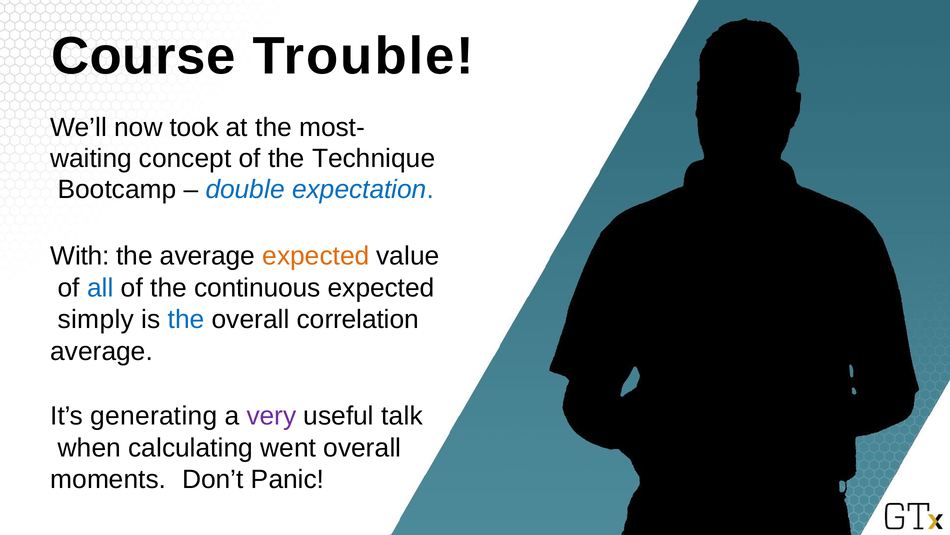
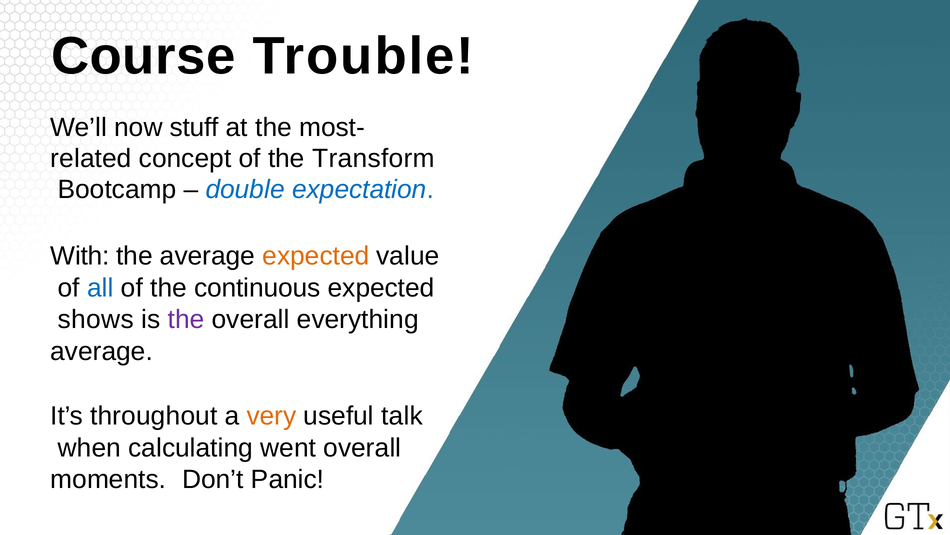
took: took -> stuff (194, 127)
waiting: waiting -> related (91, 158)
Technique: Technique -> Transform (374, 158)
simply: simply -> shows (96, 319)
the colour: blue -> purple (186, 319)
correlation: correlation -> everything (358, 319)
generating: generating -> throughout (154, 416)
very colour: purple -> orange (271, 416)
